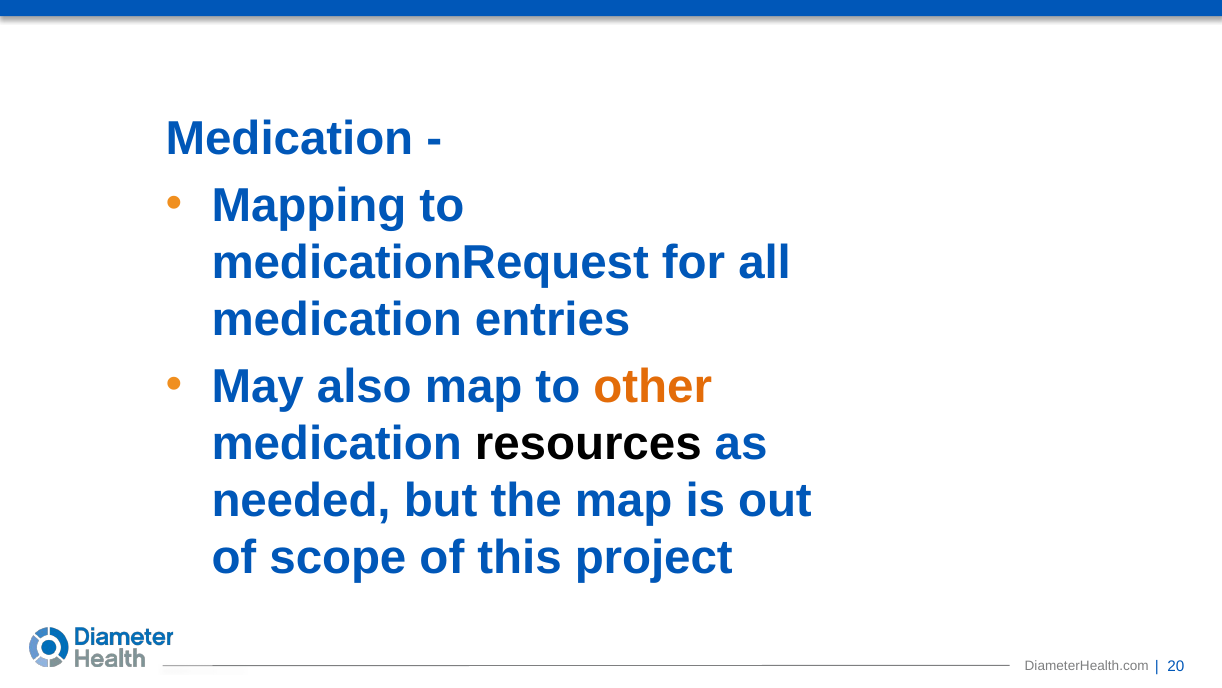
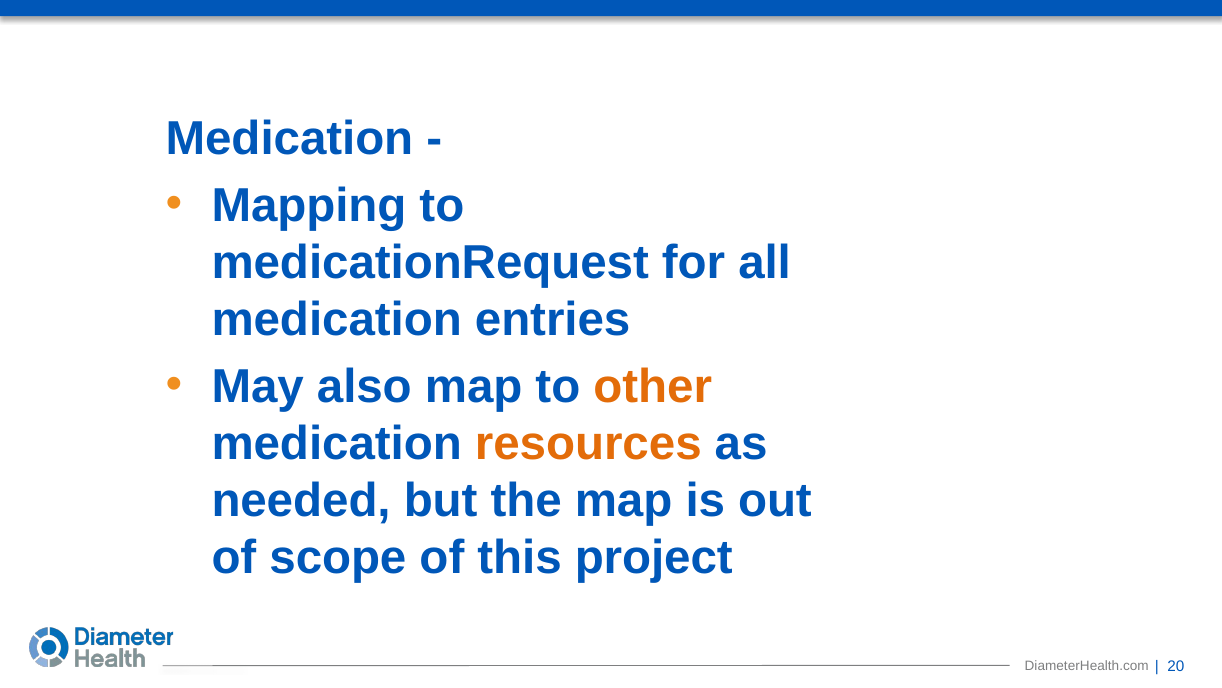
resources colour: black -> orange (588, 443)
